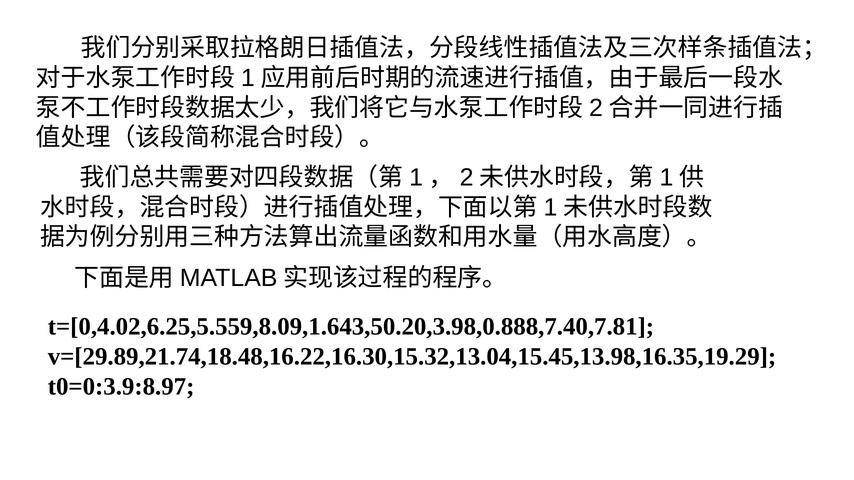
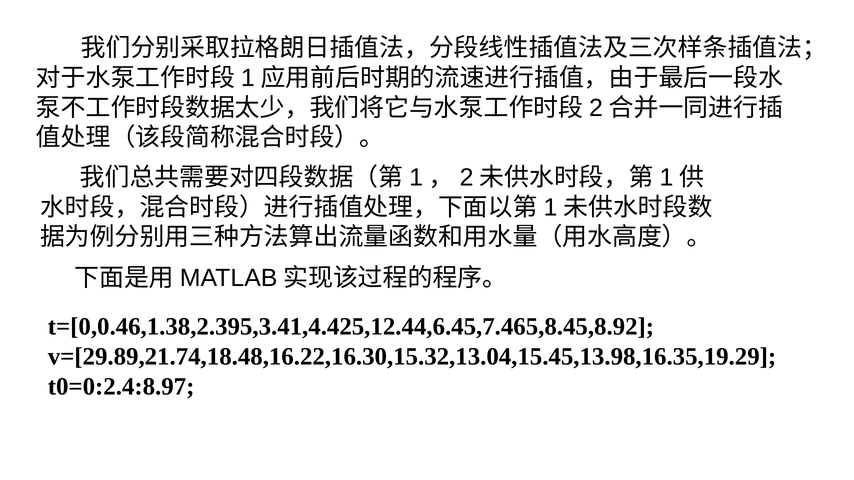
t=[0,4.02,6.25,5.559,8.09,1.643,50.20,3.98,0.888,7.40,7.81: t=[0,4.02,6.25,5.559,8.09,1.643,50.20,3.98,0.888,7.40,7.81 -> t=[0,0.46,1.38,2.395,3.41,4.425,12.44,6.45,7.465,8.45,8.92 (351, 327)
t0=0:3.9:8.97: t0=0:3.9:8.97 -> t0=0:2.4:8.97 (121, 387)
